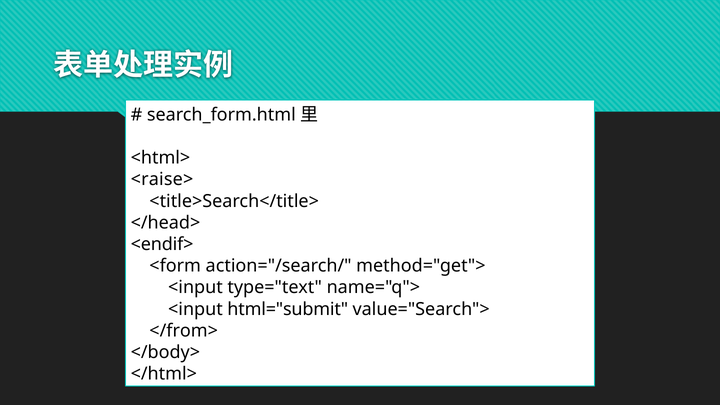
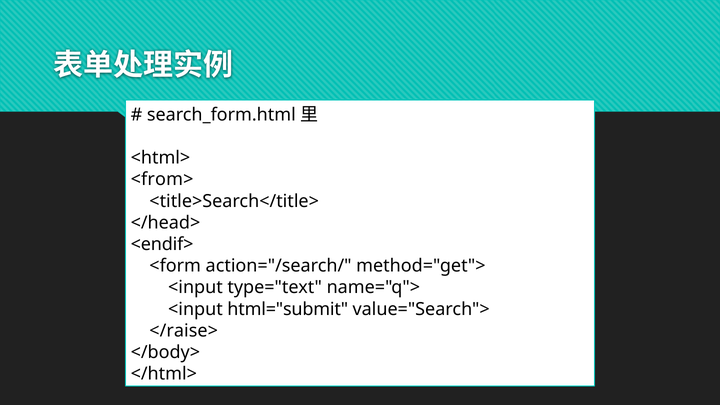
<raise>: <raise> -> <from> (162, 180)
</from>: </from> -> </raise> (184, 331)
